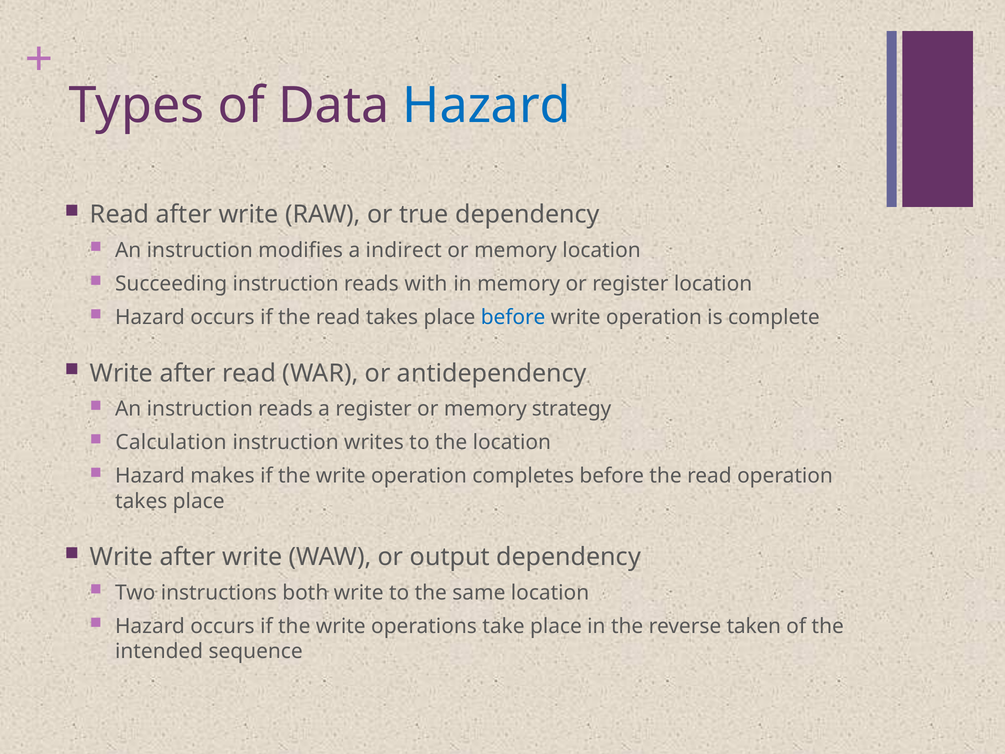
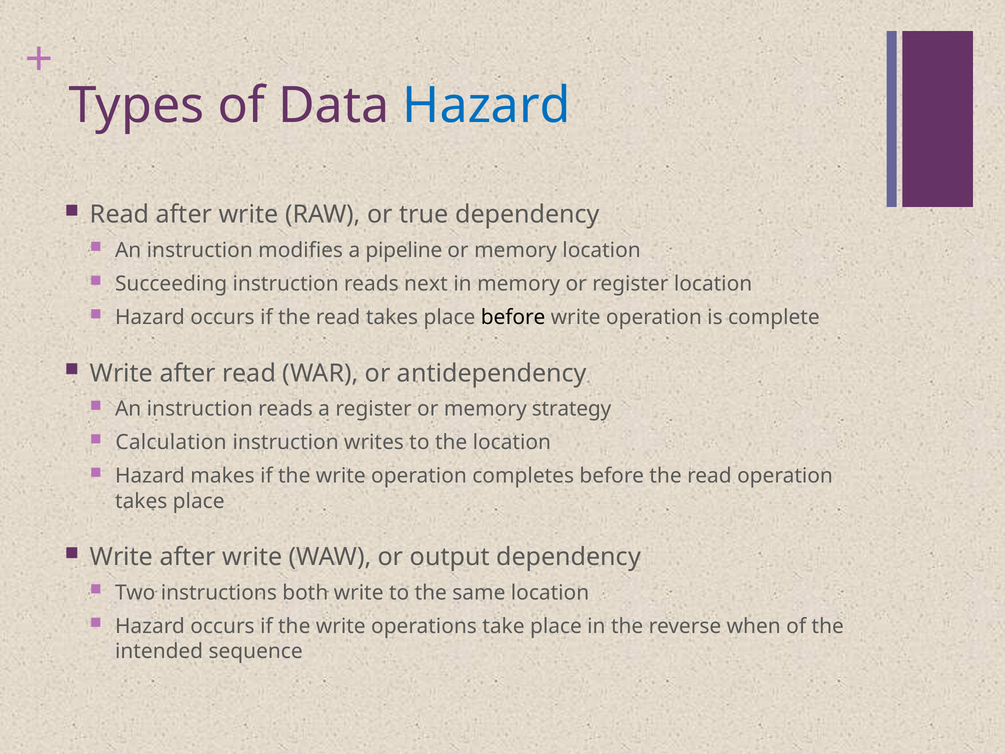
indirect: indirect -> pipeline (404, 250)
with: with -> next (426, 284)
before colour: blue -> black (513, 317)
taken: taken -> when (754, 626)
